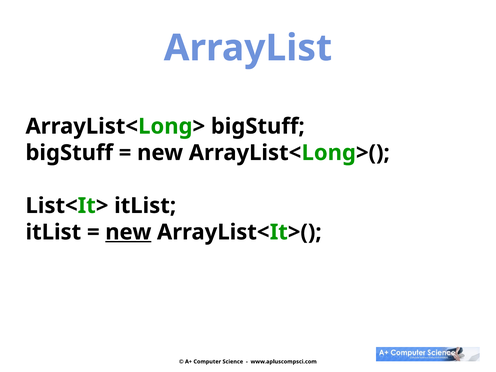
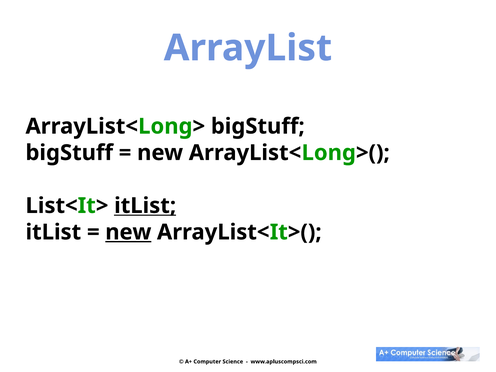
itList underline: none -> present (145, 206)
